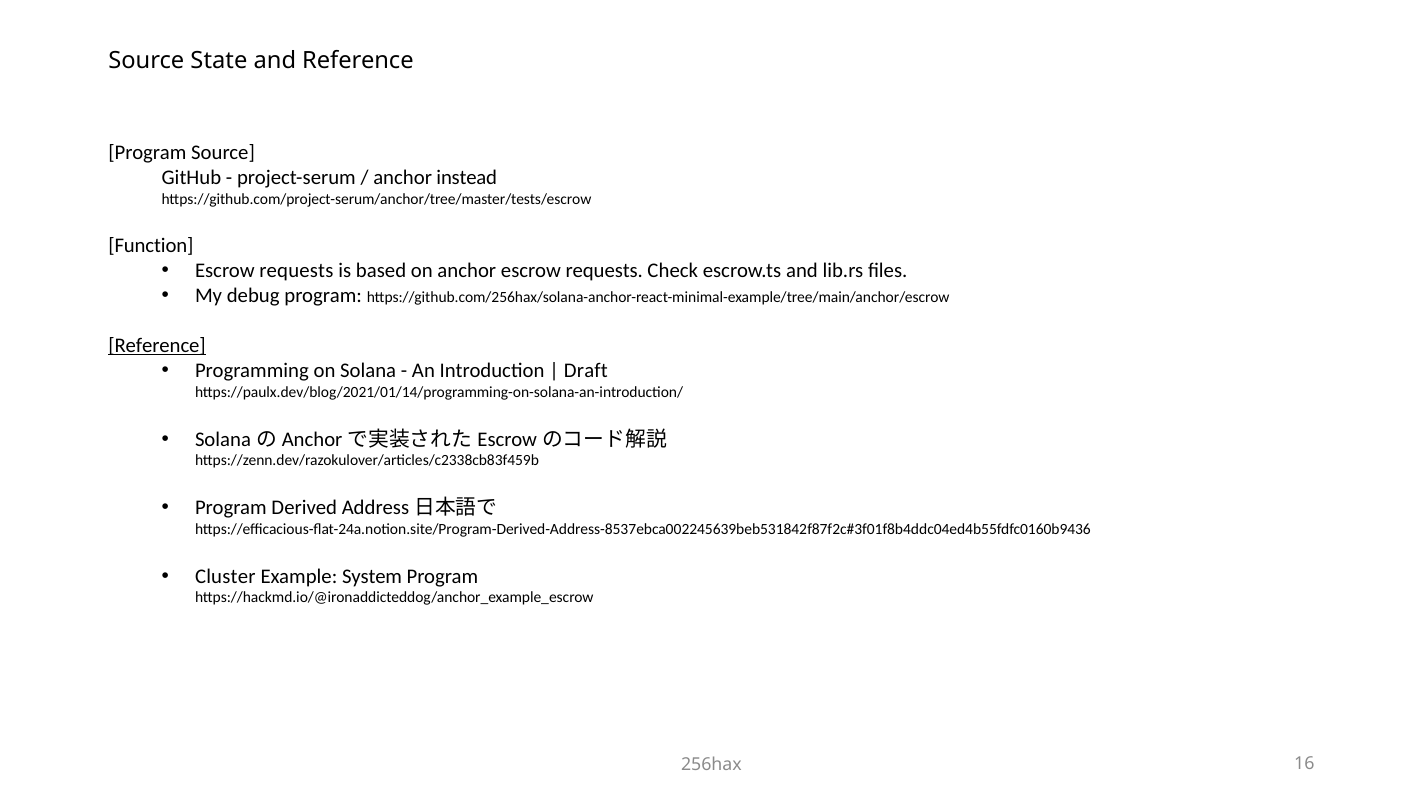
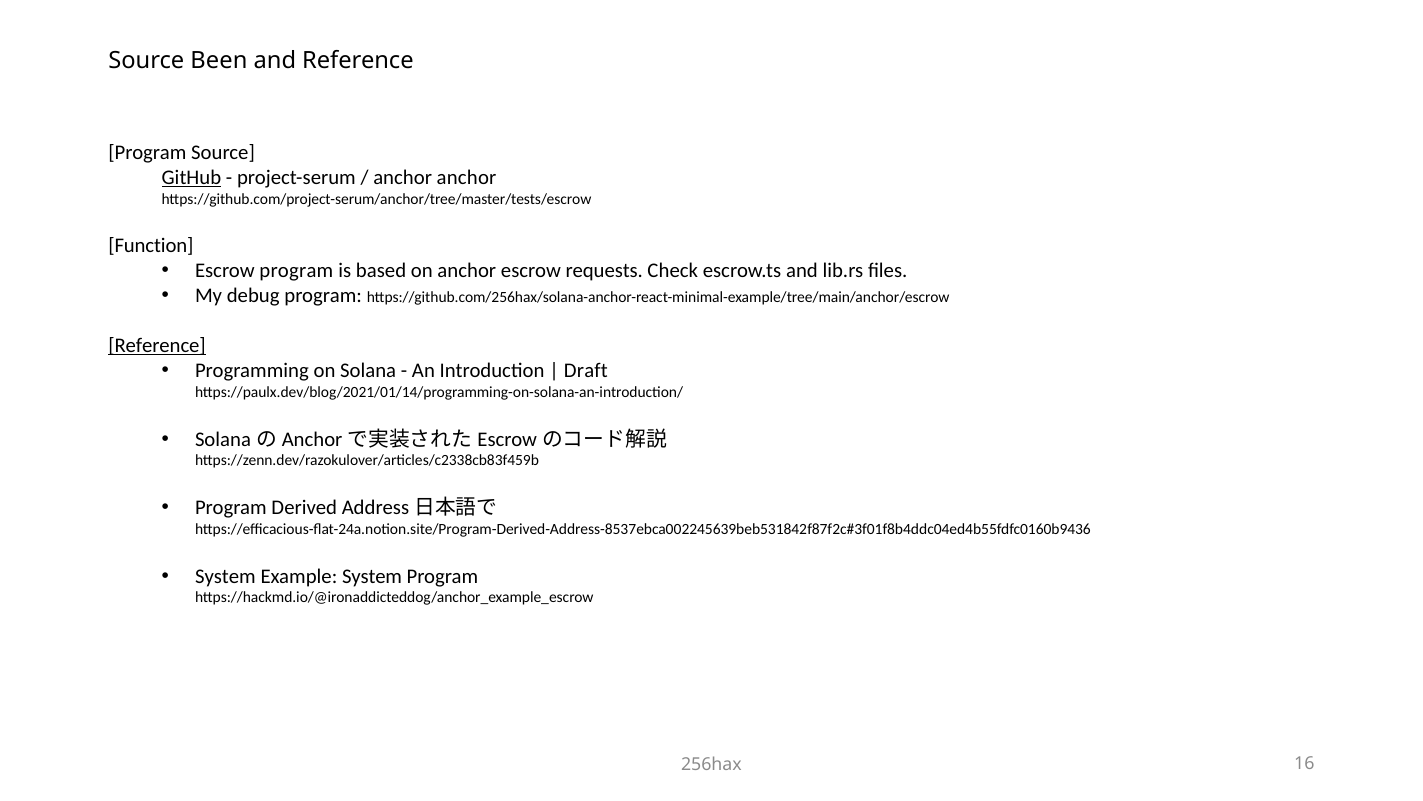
State: State -> Been (219, 61)
GitHub underline: none -> present (191, 177)
anchor instead: instead -> anchor (467, 177)
requests: requests -> program (296, 271)
Cluster: Cluster -> System (225, 576)
